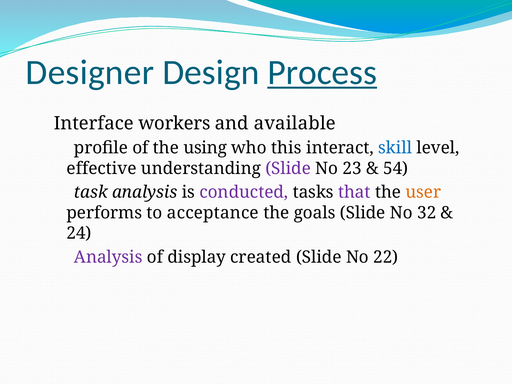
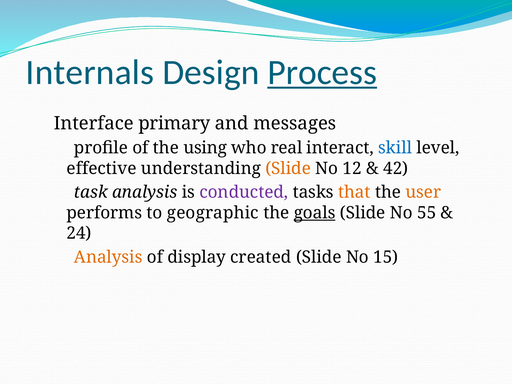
Designer: Designer -> Internals (90, 72)
workers: workers -> primary (174, 123)
available: available -> messages (295, 123)
this: this -> real (287, 148)
Slide colour: purple -> orange (288, 168)
23: 23 -> 12 (352, 168)
54: 54 -> 42 (396, 168)
that colour: purple -> orange (354, 192)
acceptance: acceptance -> geographic (213, 213)
goals underline: none -> present (315, 213)
32: 32 -> 55 (427, 213)
Analysis colour: purple -> orange (108, 257)
22: 22 -> 15 (386, 257)
